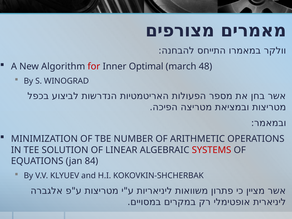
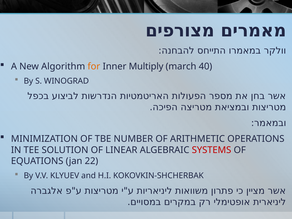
for colour: red -> orange (94, 66)
Optimal: Optimal -> Multiply (146, 66)
48: 48 -> 40 (205, 66)
84: 84 -> 22 (91, 161)
